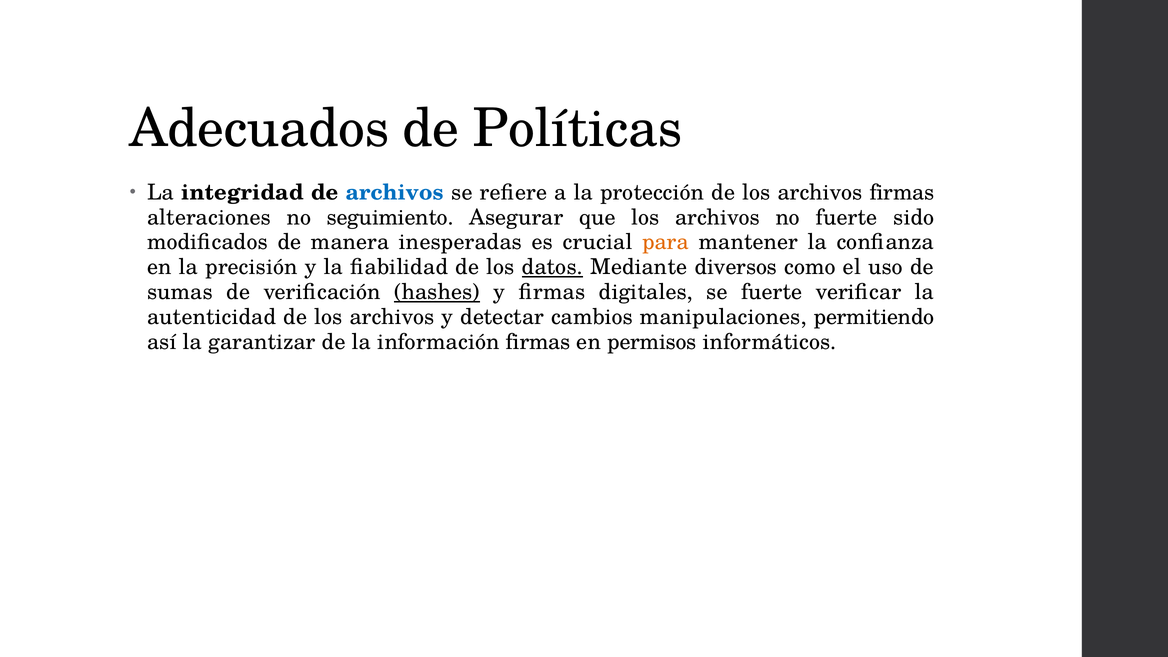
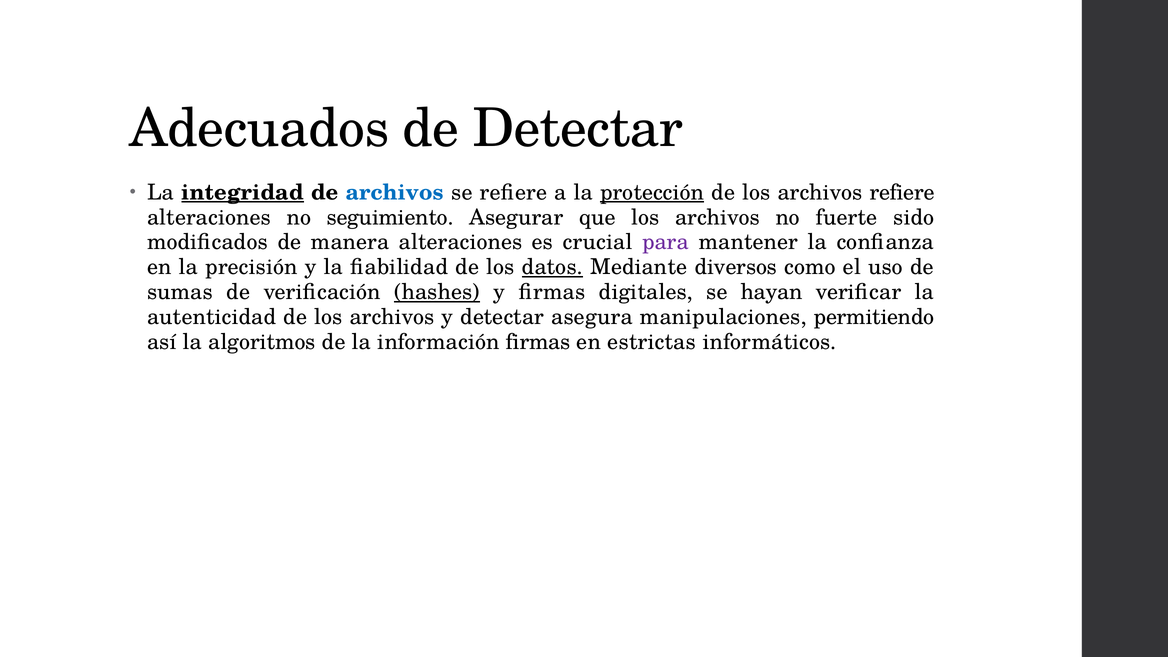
de Políticas: Políticas -> Detectar (578, 128)
integridad underline: none -> present (242, 192)
protección underline: none -> present (652, 192)
archivos firmas: firmas -> refiere (902, 192)
manera inesperadas: inesperadas -> alteraciones (461, 242)
para colour: orange -> purple (665, 242)
se fuerte: fuerte -> hayan (772, 292)
cambios: cambios -> asegura (592, 317)
garantizar: garantizar -> algoritmos (262, 342)
permisos: permisos -> estrictas (652, 342)
